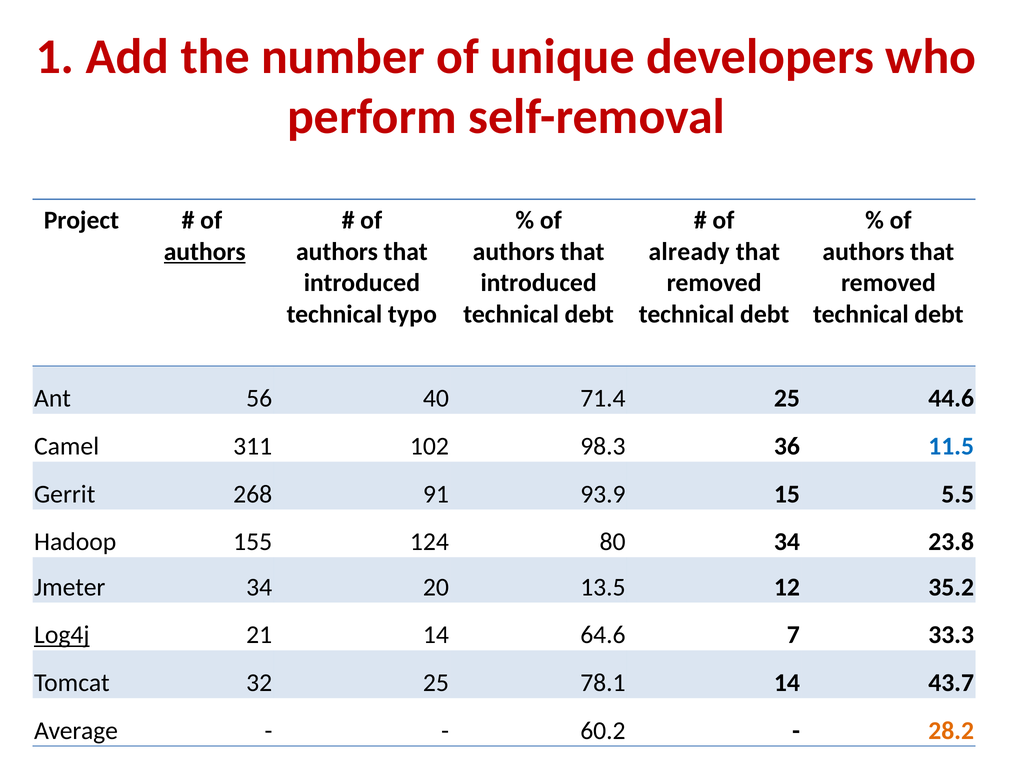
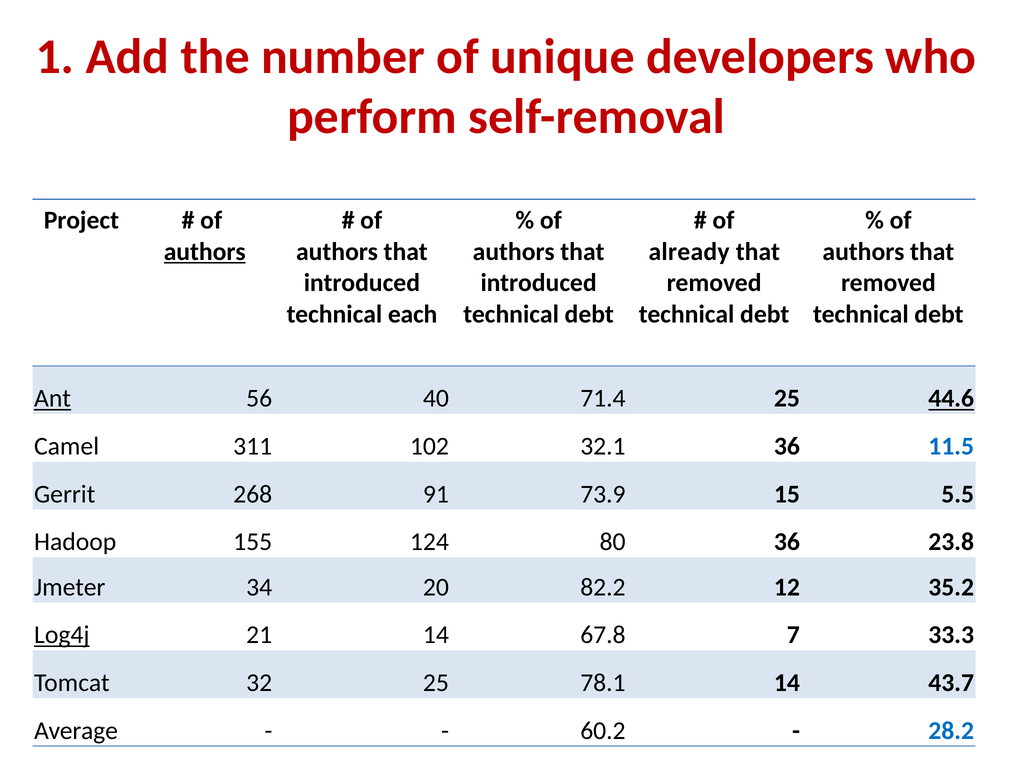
typo: typo -> each (413, 314)
Ant underline: none -> present (52, 399)
44.6 underline: none -> present (951, 399)
98.3: 98.3 -> 32.1 (603, 446)
93.9: 93.9 -> 73.9 (603, 494)
80 34: 34 -> 36 (787, 542)
13.5: 13.5 -> 82.2 (603, 587)
64.6: 64.6 -> 67.8 (603, 635)
28.2 colour: orange -> blue (951, 731)
